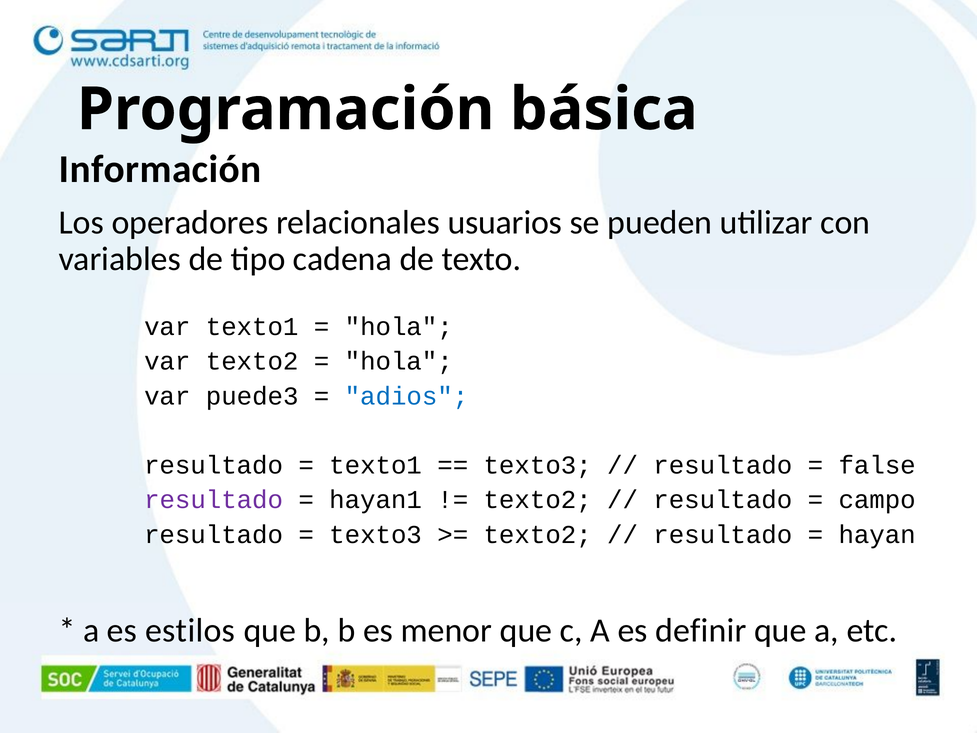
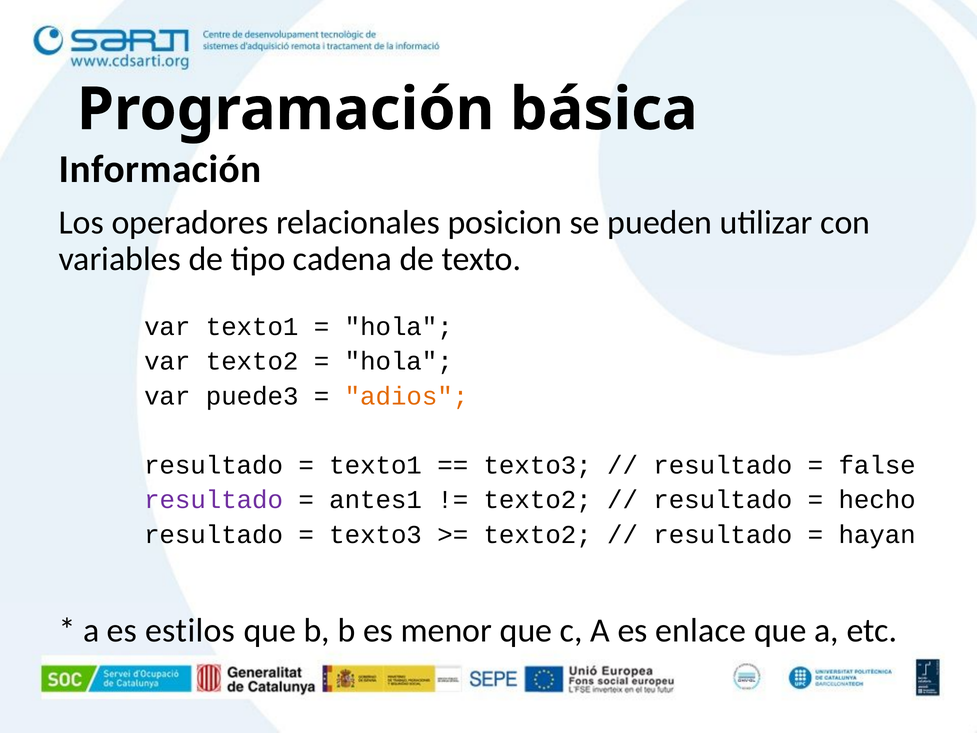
usuarios: usuarios -> posicion (505, 222)
adios colour: blue -> orange (406, 396)
hayan1: hayan1 -> antes1 (376, 500)
campo: campo -> hecho (877, 500)
definir: definir -> enlace (701, 630)
